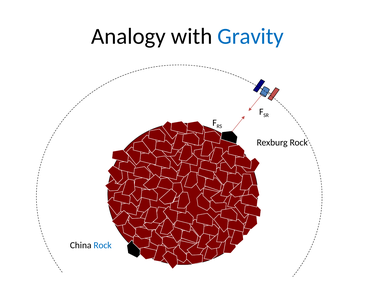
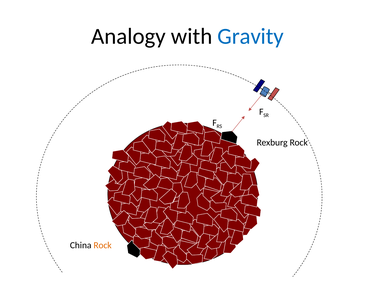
Rock colour: blue -> orange (103, 245)
